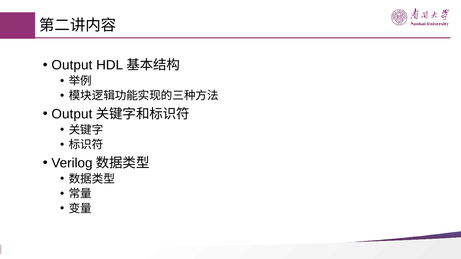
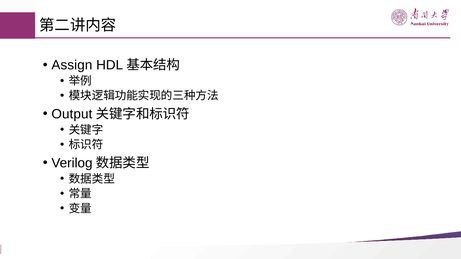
Output: Output -> Assign (72, 65)
